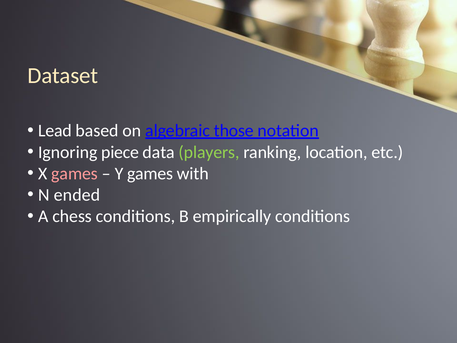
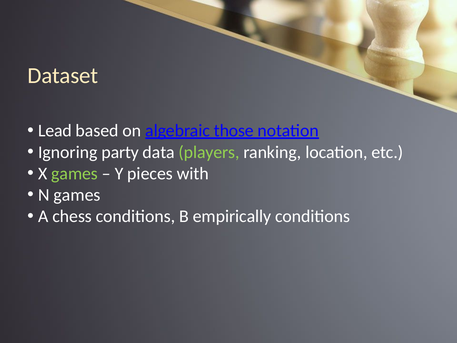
piece: piece -> party (120, 152)
games colour: pink -> light green (75, 174)
Y games: games -> pieces (150, 174)
N ended: ended -> games (77, 195)
